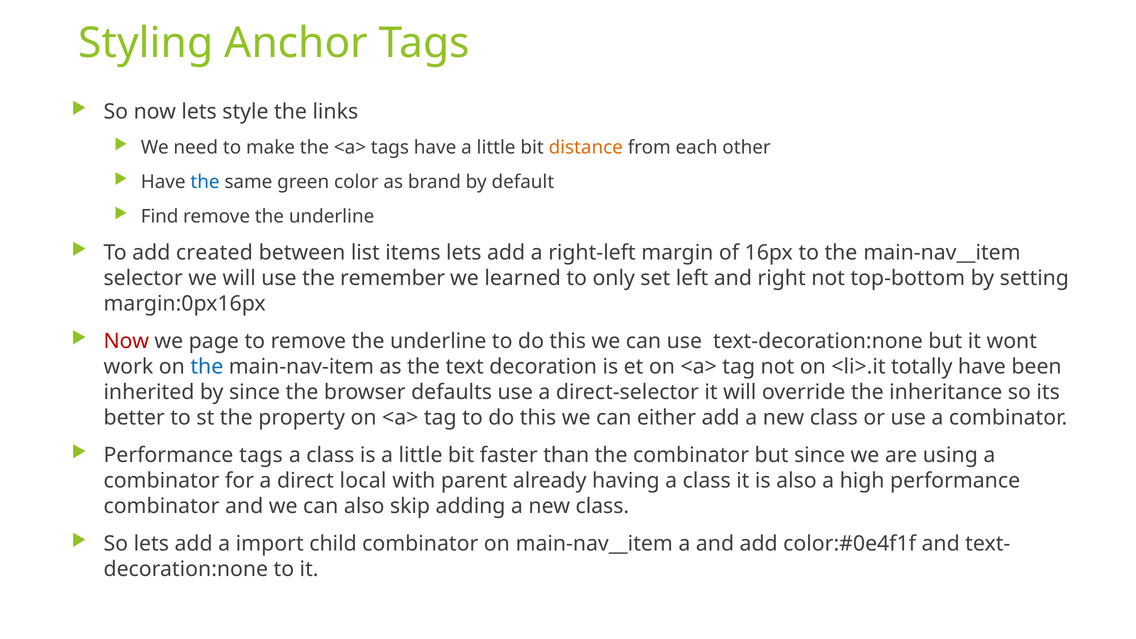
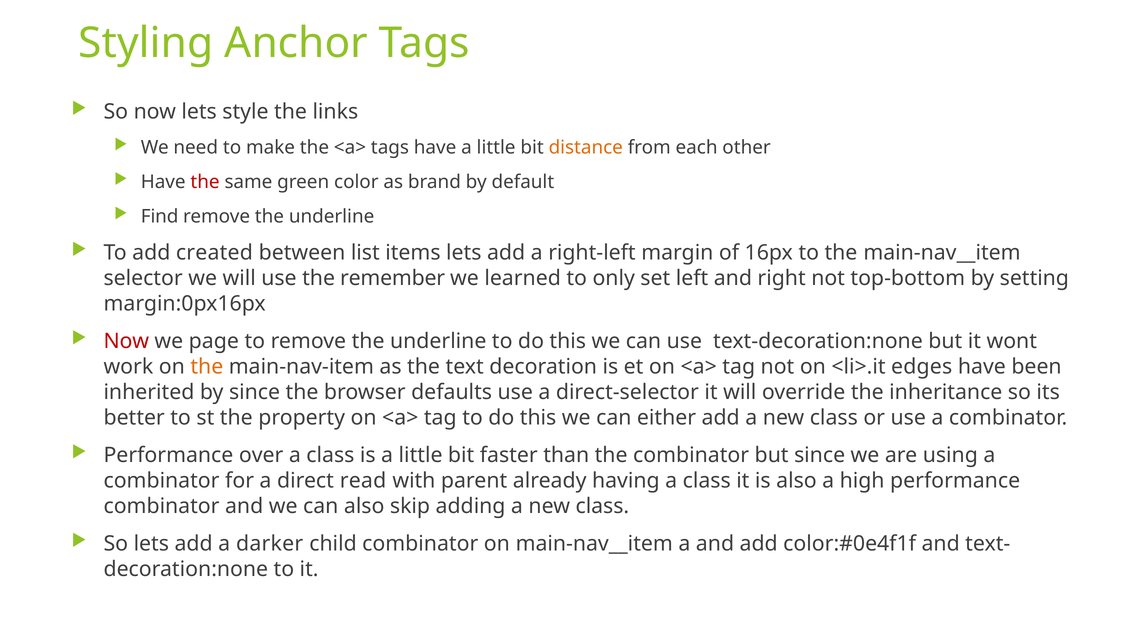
the colour: blue -> red (205, 182)
the colour: blue -> orange (207, 367)
totally: totally -> edges (922, 367)
Performance tags: tags -> over (261, 455)
local: local -> read (363, 481)
import: import -> darker (270, 544)
